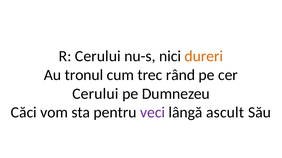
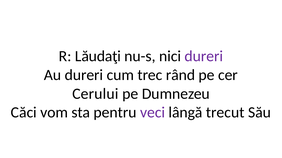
R Cerului: Cerului -> Lăudaţi (98, 56)
dureri colour: orange -> purple (204, 56)
Au tronul: tronul -> dureri (84, 75)
ascult: ascult -> trecut (225, 113)
